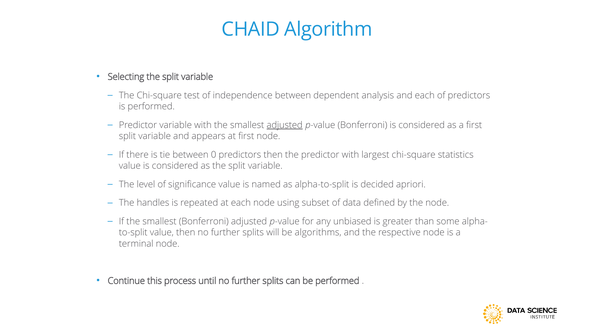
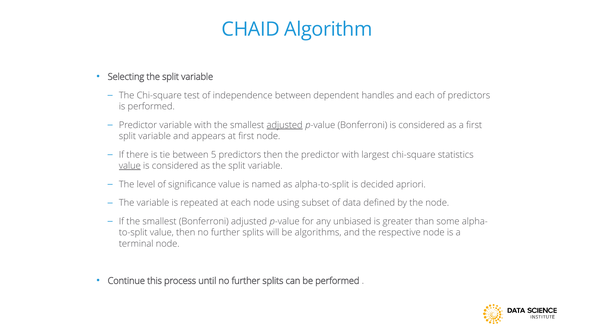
analysis: analysis -> handles (378, 95)
0: 0 -> 5 (214, 155)
value underline: none -> present (130, 166)
The handles: handles -> variable (153, 203)
